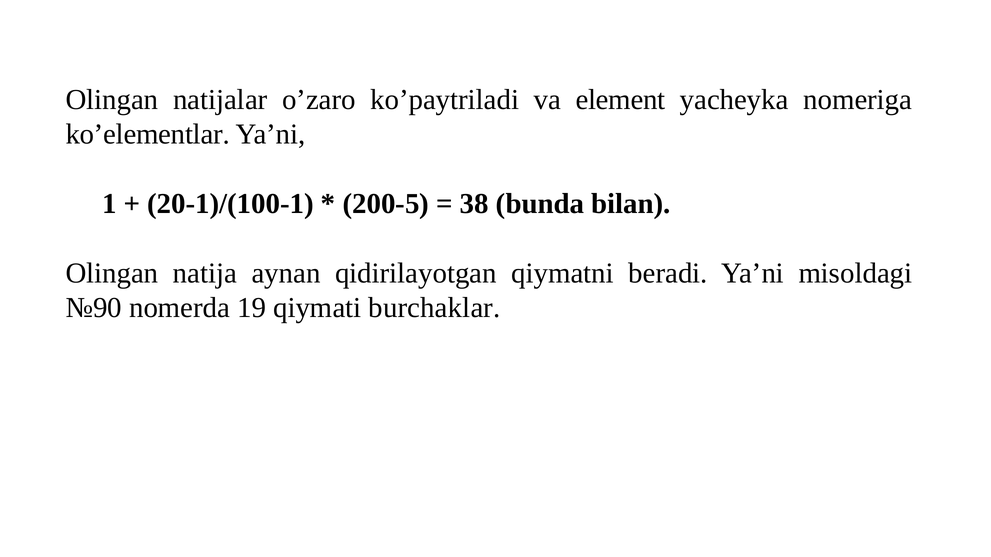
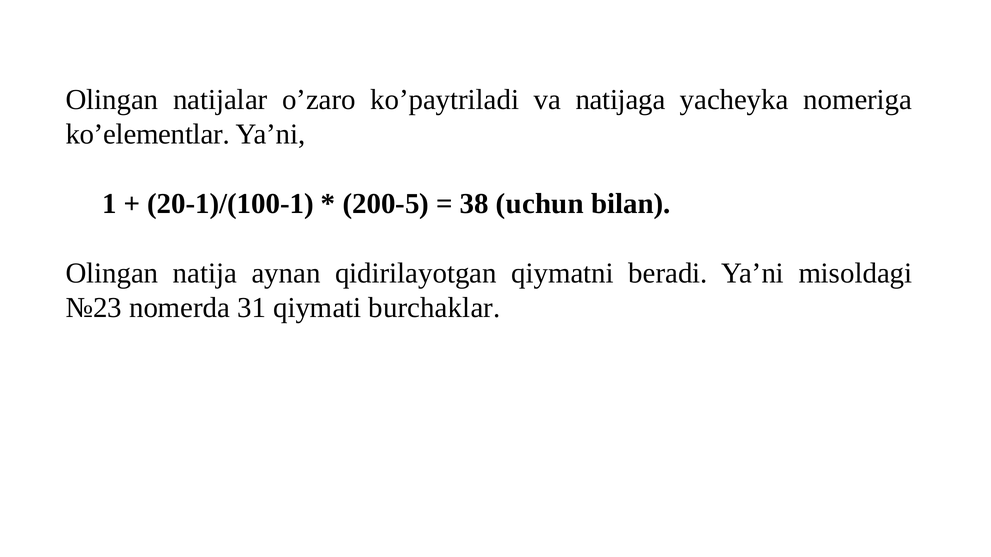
element: element -> natijaga (620, 100)
bunda: bunda -> uchun (540, 204)
№90: №90 -> №23 (94, 308)
19: 19 -> 31 (252, 308)
